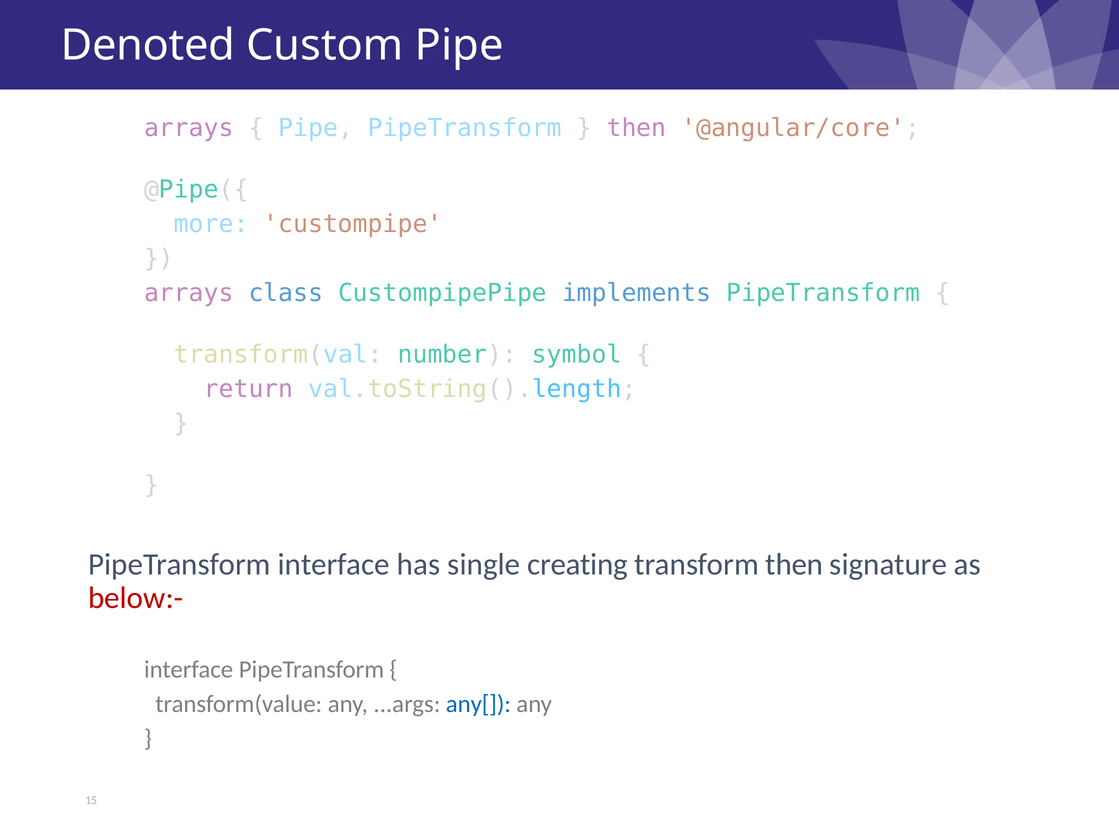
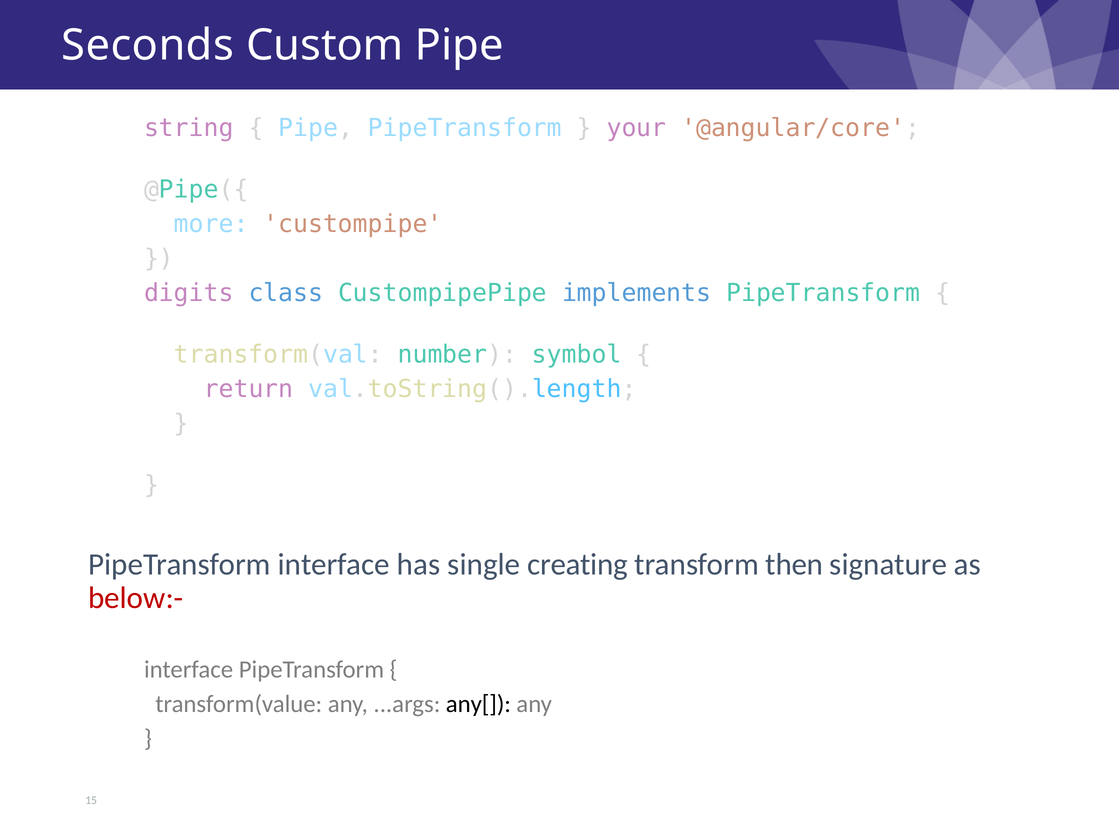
Denoted: Denoted -> Seconds (148, 45)
arrays: arrays -> string (189, 128)
then: then -> your (636, 128)
arrays: arrays -> digits (189, 293)
any[ colour: blue -> black (478, 704)
